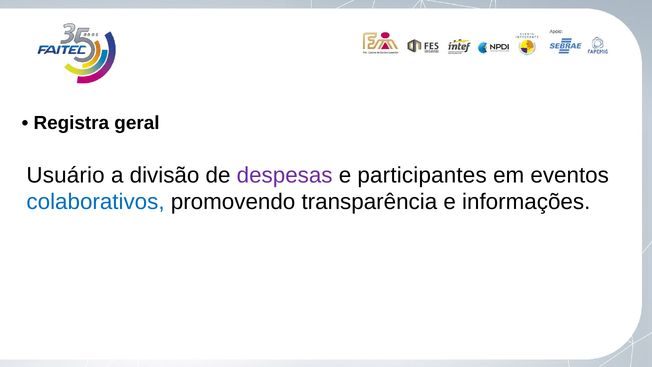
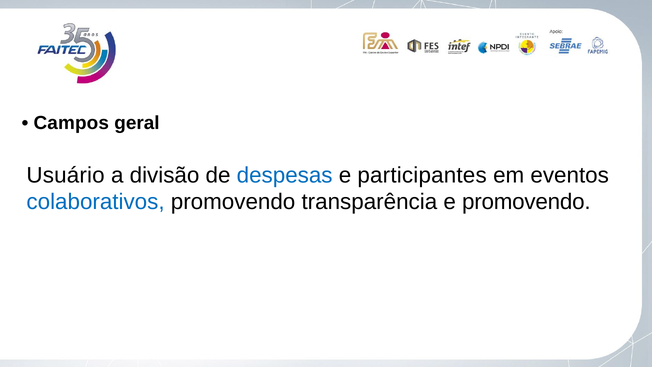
Registra: Registra -> Campos (71, 123)
despesas colour: purple -> blue (285, 175)
e informações: informações -> promovendo (526, 202)
